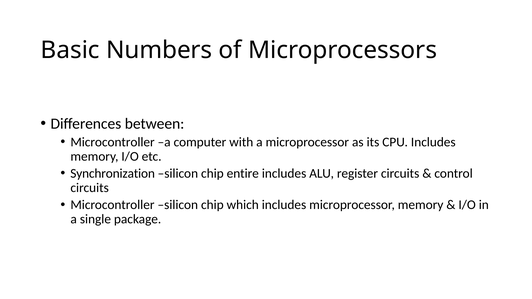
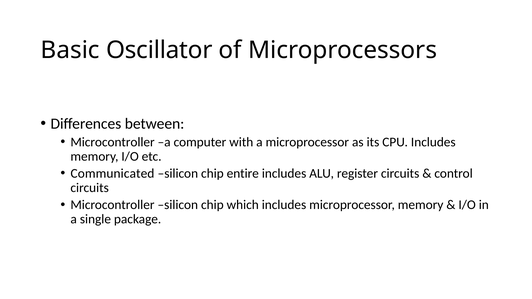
Numbers: Numbers -> Oscillator (159, 50)
Synchronization: Synchronization -> Communicated (112, 174)
